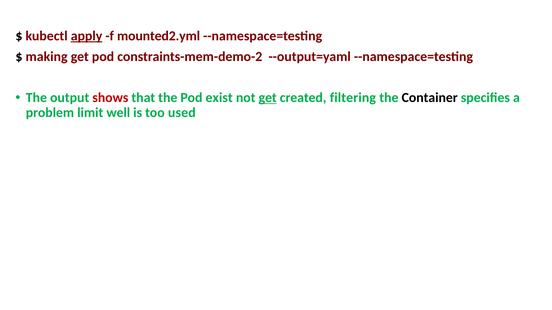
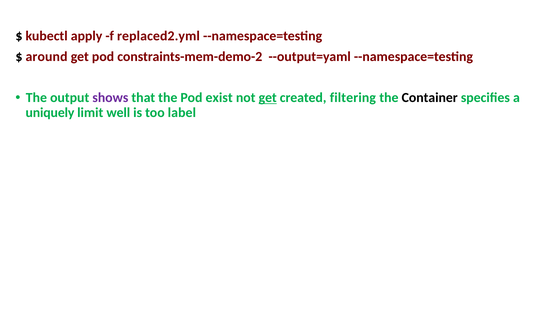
apply underline: present -> none (87, 36)
mounted2.yml: mounted2.yml -> replaced2.yml (158, 36)
making: making -> around (47, 57)
shows colour: red -> purple (110, 98)
problem: problem -> uniquely (50, 113)
used: used -> label (182, 113)
